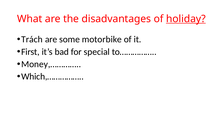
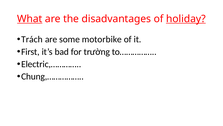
What underline: none -> present (30, 19)
special: special -> trường (97, 52)
Money,…………: Money,………… -> Electric,………… (51, 64)
Which,……………: Which,…………… -> Chung,…………… (52, 76)
